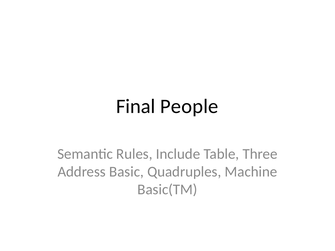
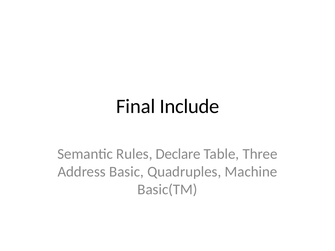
People: People -> Include (189, 106)
Include: Include -> Declare (178, 154)
